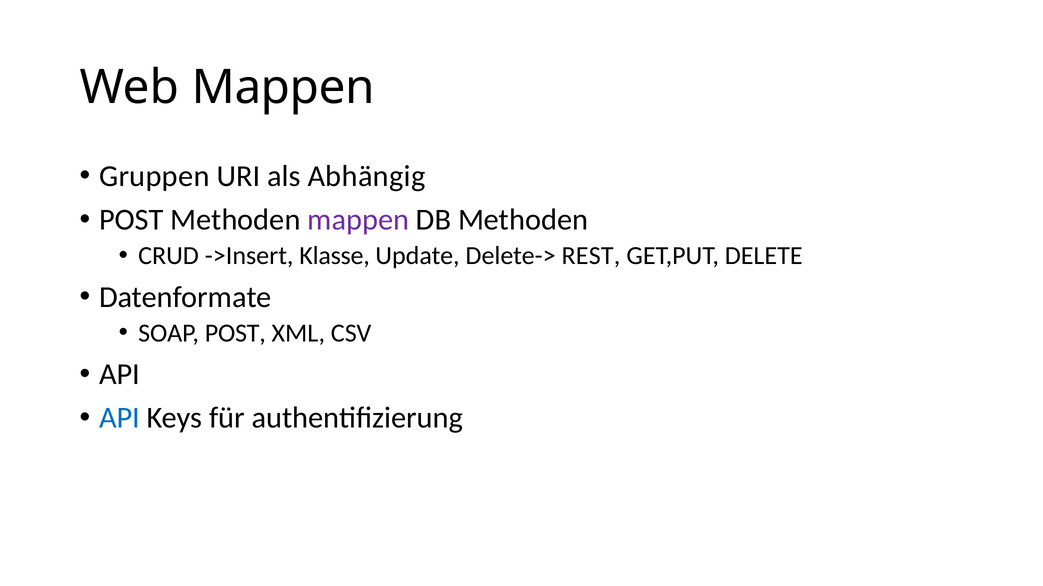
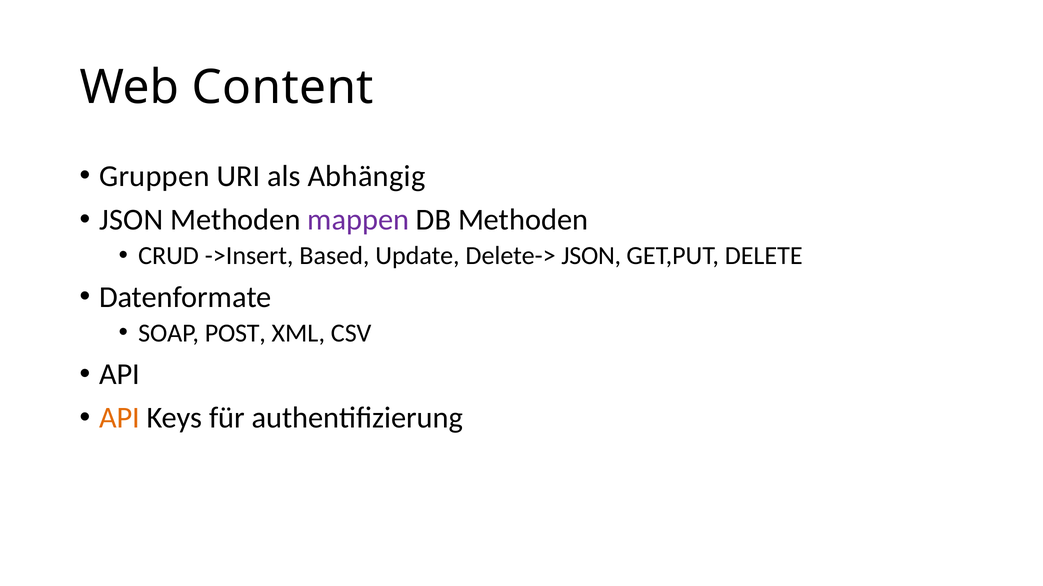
Web Mappen: Mappen -> Content (283, 88)
POST: POST -> JSON (131, 220)
Klasse: Klasse -> Based (334, 256)
Delete-> REST: REST -> JSON (591, 256)
API colour: blue -> orange (120, 418)
